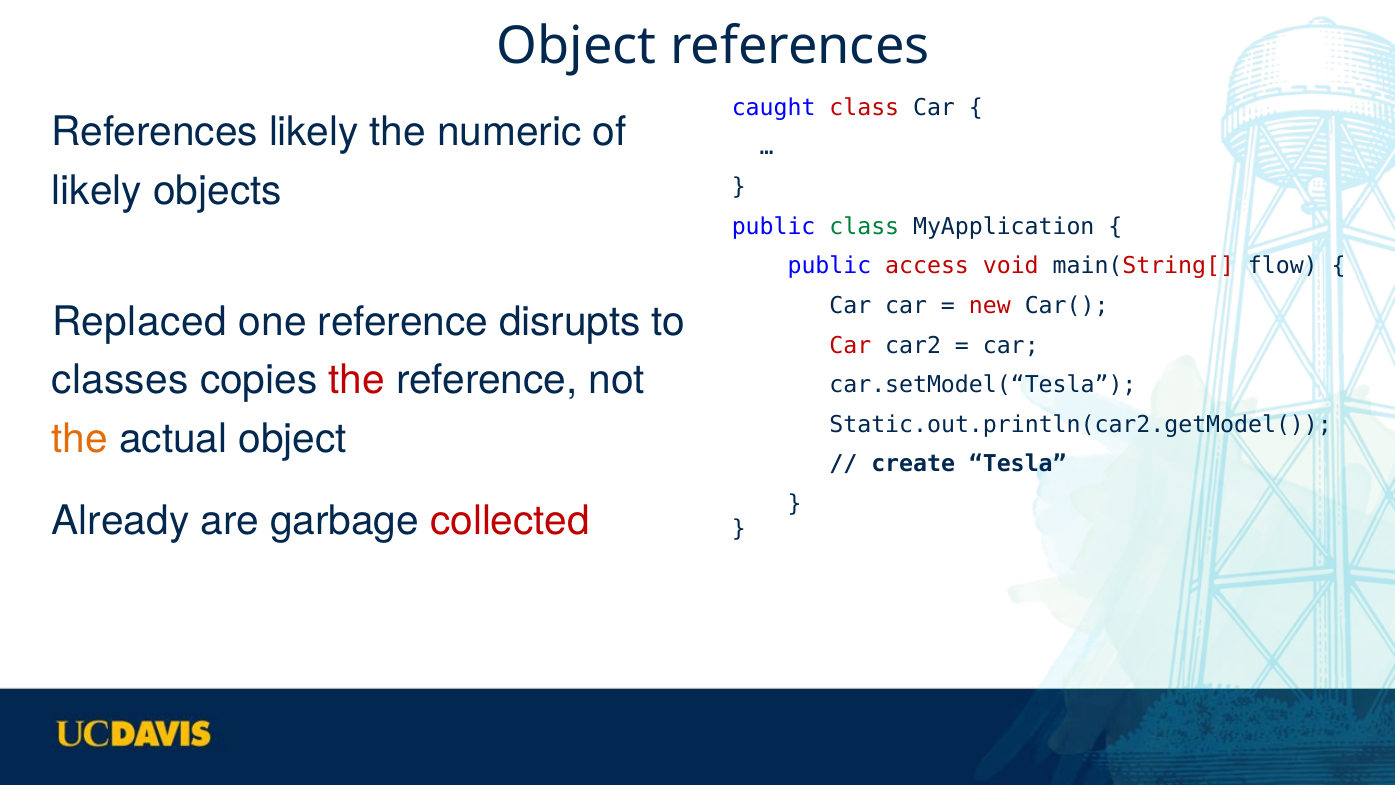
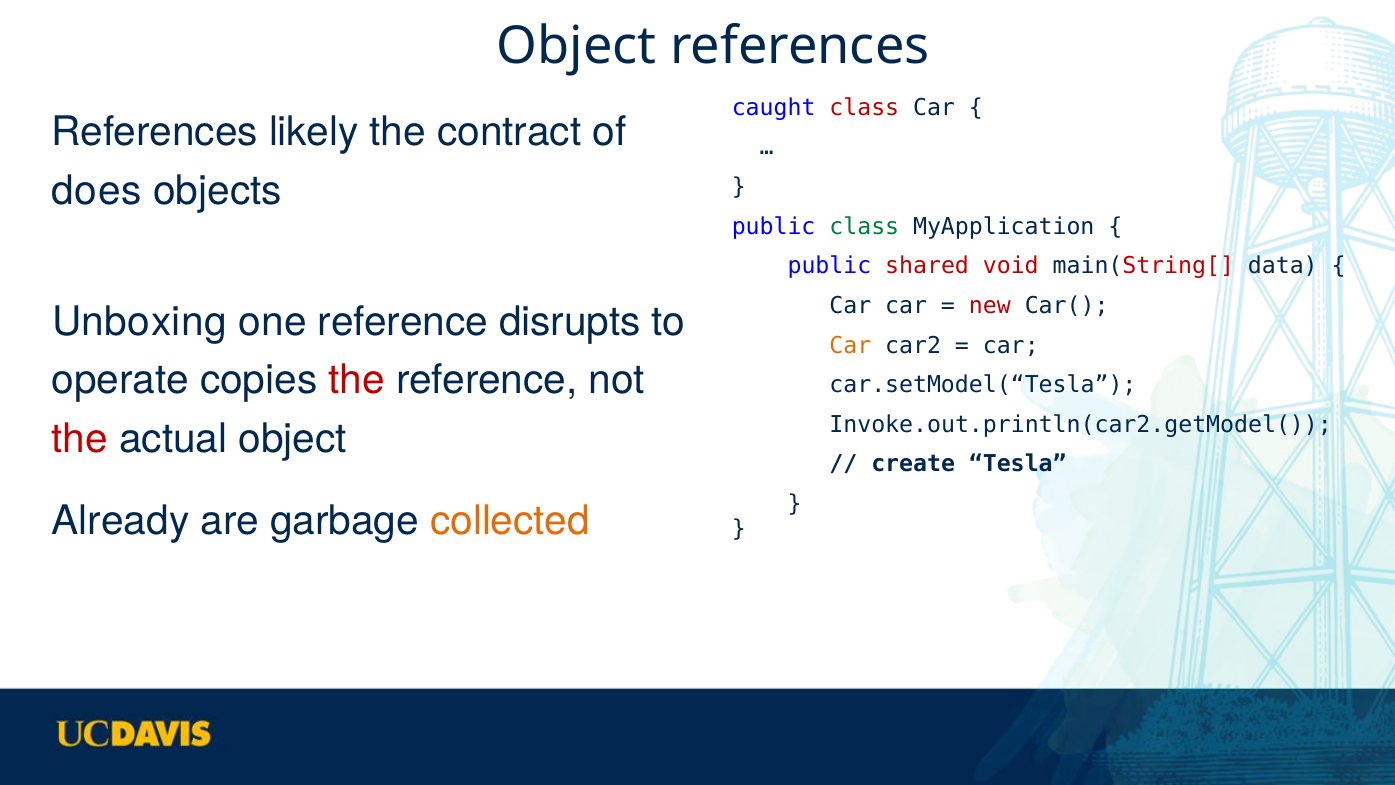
numeric: numeric -> contract (509, 132)
likely: likely -> does (97, 191)
access: access -> shared (927, 266)
flow: flow -> data (1283, 266)
Replaced: Replaced -> Unboxing (140, 321)
Car colour: red -> orange (850, 345)
classes: classes -> operate (120, 380)
Static.out.println(car2.getModel(: Static.out.println(car2.getModel( -> Invoke.out.println(car2.getModel( (1081, 424)
the colour: orange -> red (80, 439)
collected colour: red -> orange (510, 521)
